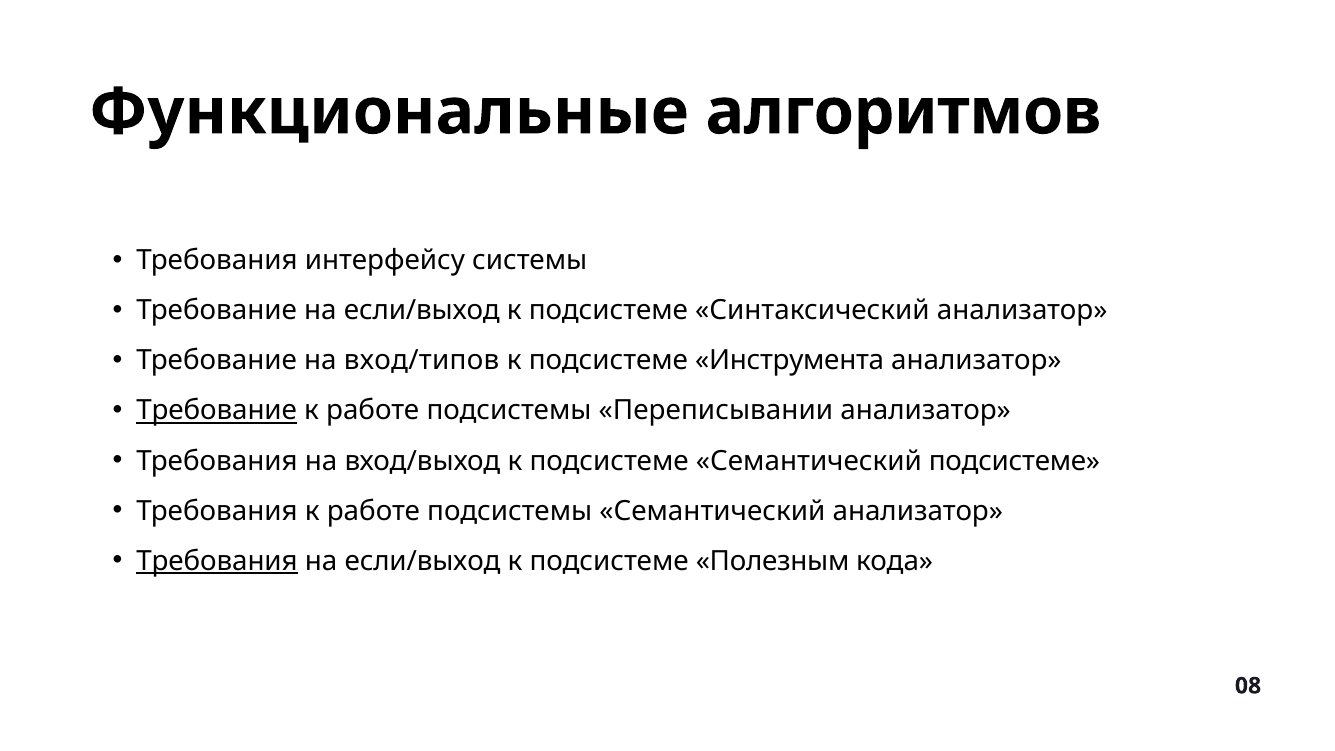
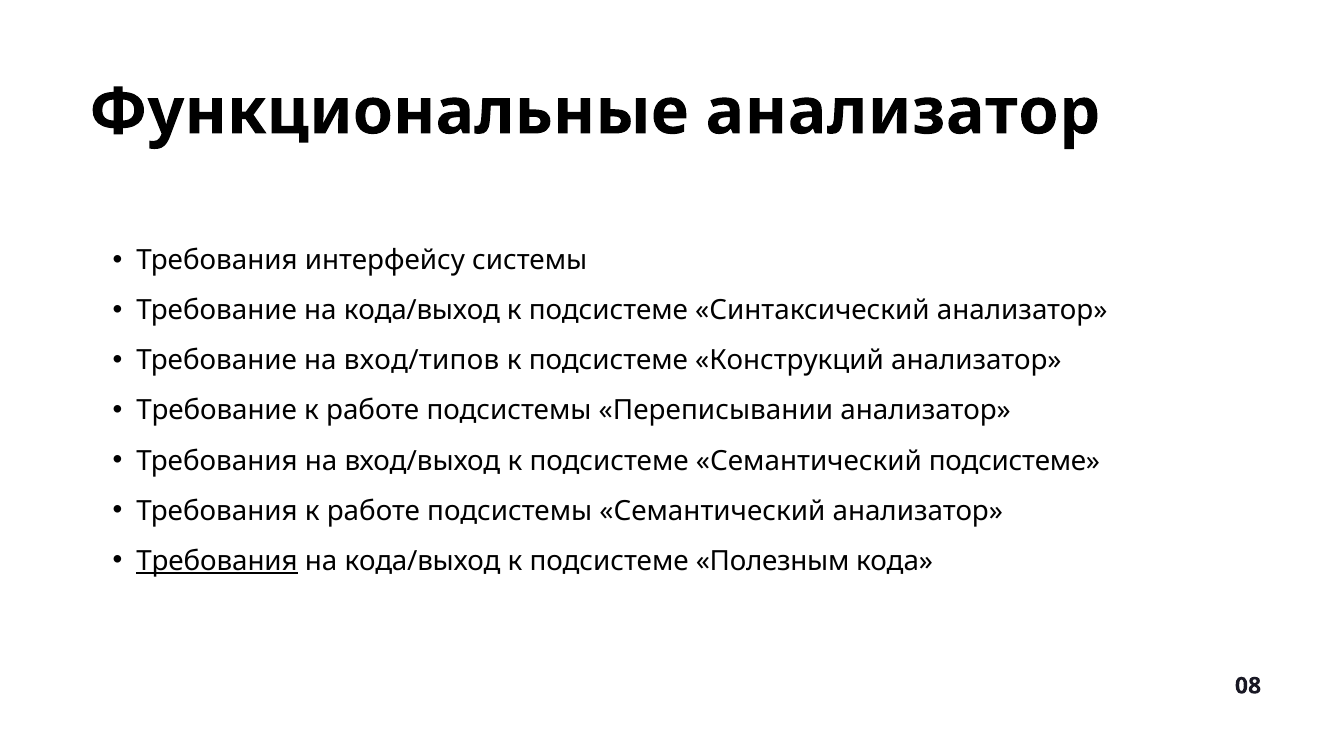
Функциональные алгоритмов: алгоритмов -> анализатор (903, 112)
Требование на если/выход: если/выход -> кода/выход (422, 311)
Инструмента: Инструмента -> Конструкций (790, 361)
Требование underline: present -> none (217, 411)
если/выход: если/выход -> кода/выход (423, 561)
